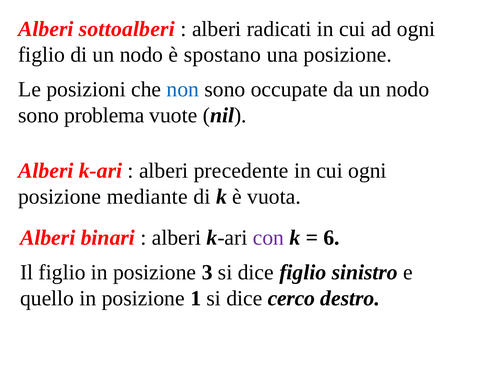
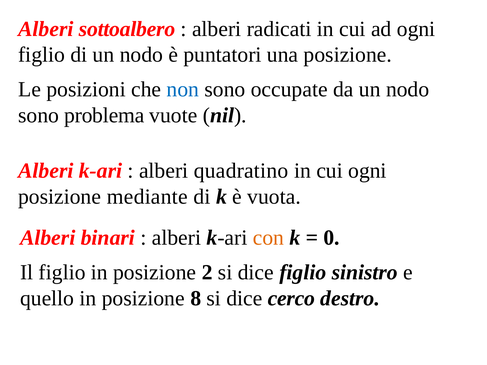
sottoalberi: sottoalberi -> sottoalbero (127, 29)
spostano: spostano -> puntatori (223, 55)
precedente: precedente -> quadratino (241, 171)
con colour: purple -> orange (268, 238)
6: 6 -> 0 (332, 238)
3: 3 -> 2 (207, 273)
1: 1 -> 8 (196, 299)
